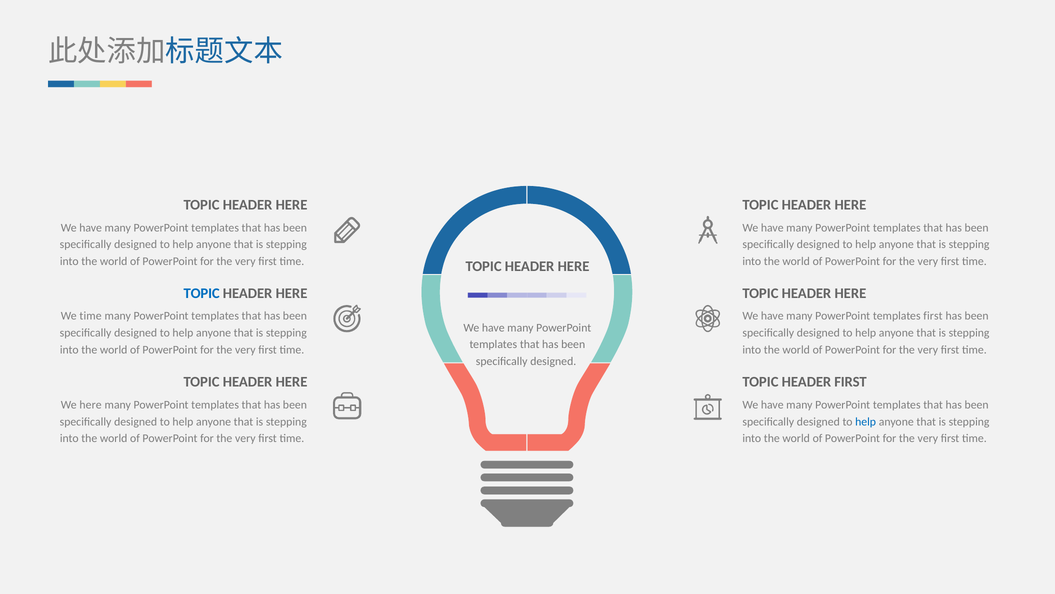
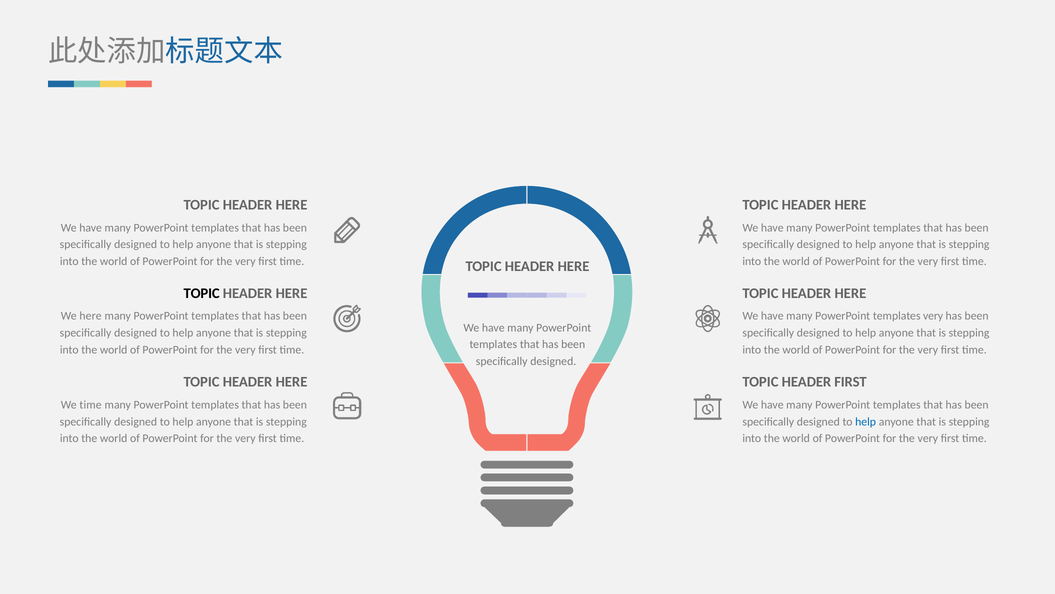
TOPIC colour: blue -> black (202, 293)
We time: time -> here (91, 316)
templates first: first -> very (933, 316)
We here: here -> time (91, 404)
